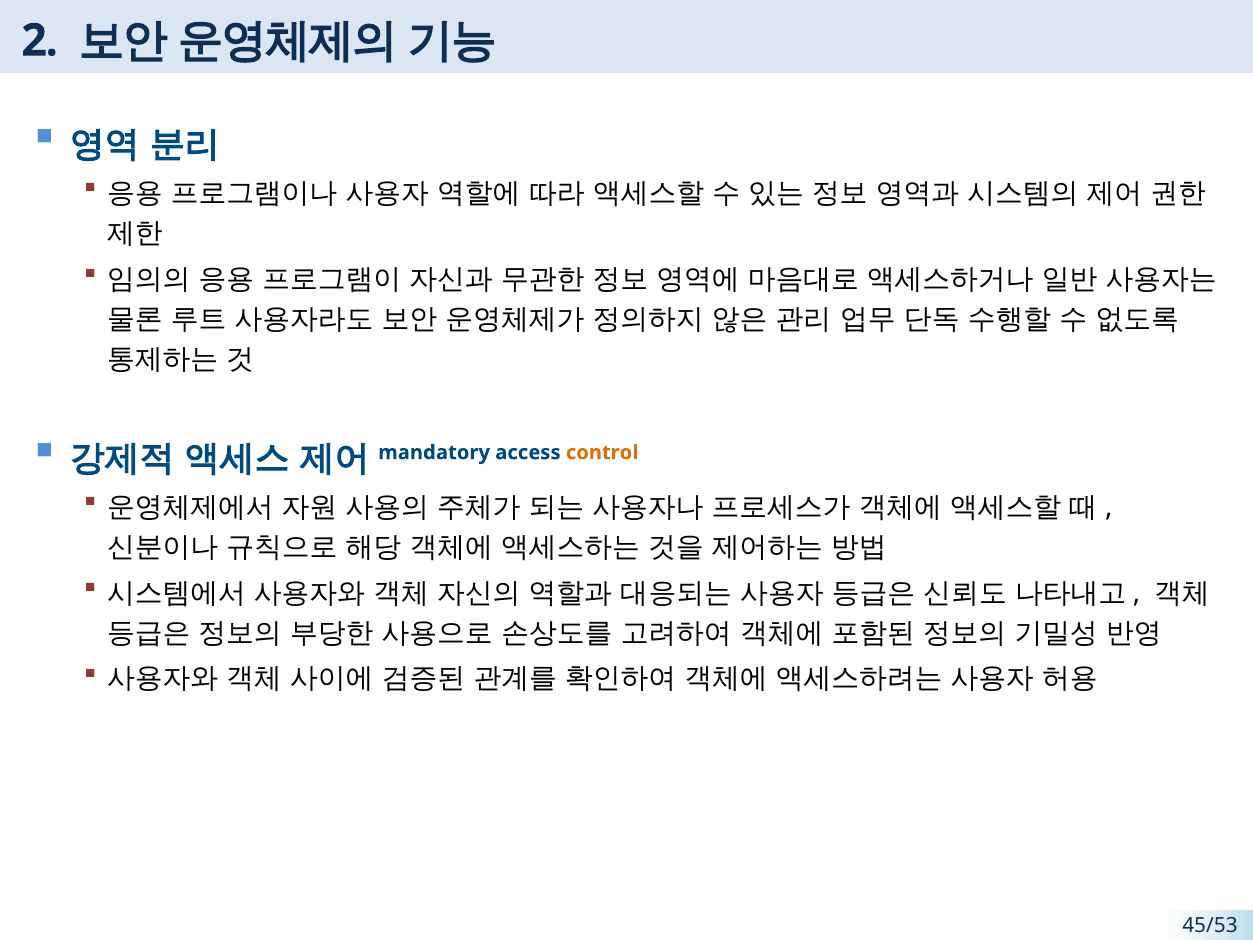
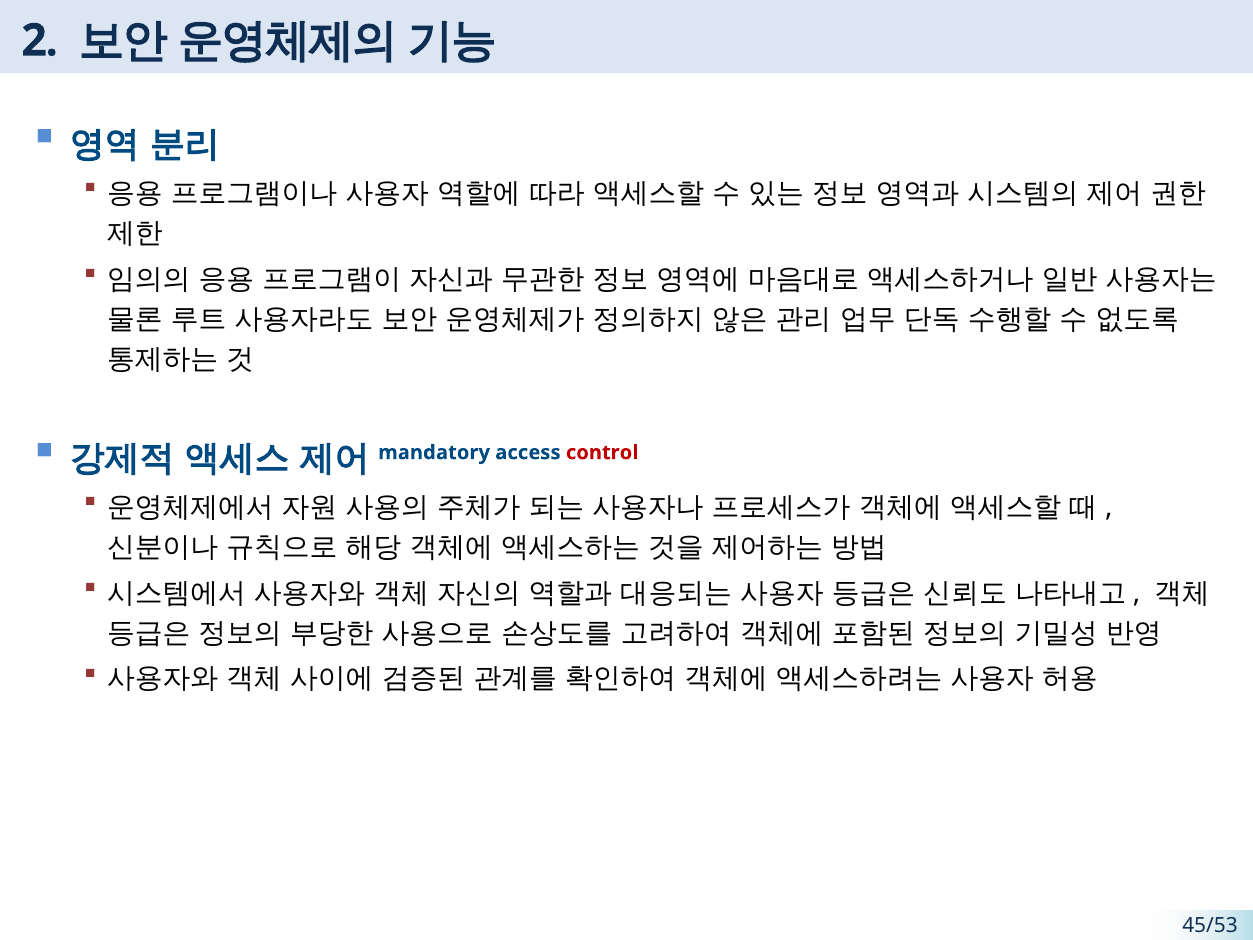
control colour: orange -> red (602, 452)
